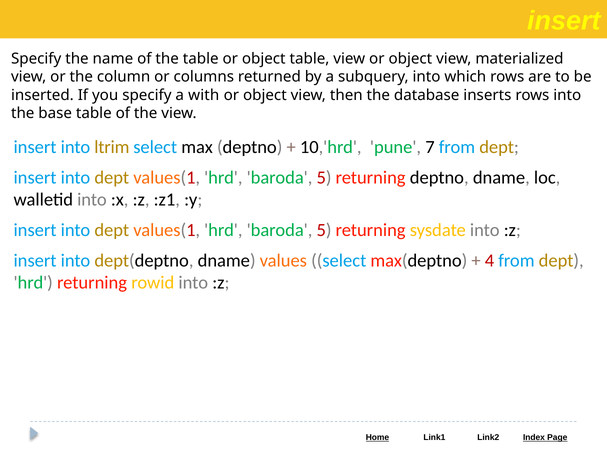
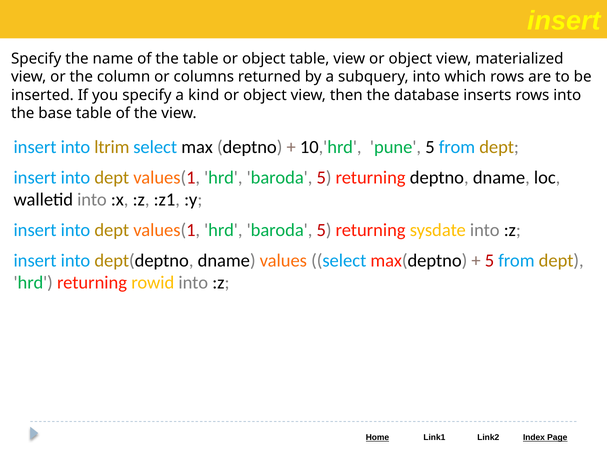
with: with -> kind (204, 95)
pune 7: 7 -> 5 (430, 147)
4: 4 -> 5 (490, 261)
